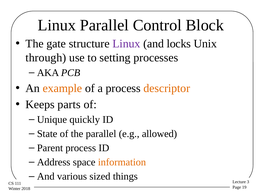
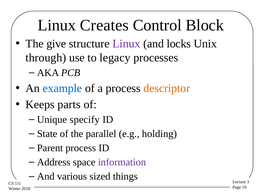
Linux Parallel: Parallel -> Creates (104, 25)
gate: gate -> give (56, 44)
setting: setting -> legacy (115, 58)
example colour: orange -> blue (62, 88)
quickly: quickly -> specify (85, 120)
allowed: allowed -> holding (159, 134)
information colour: orange -> purple (122, 163)
